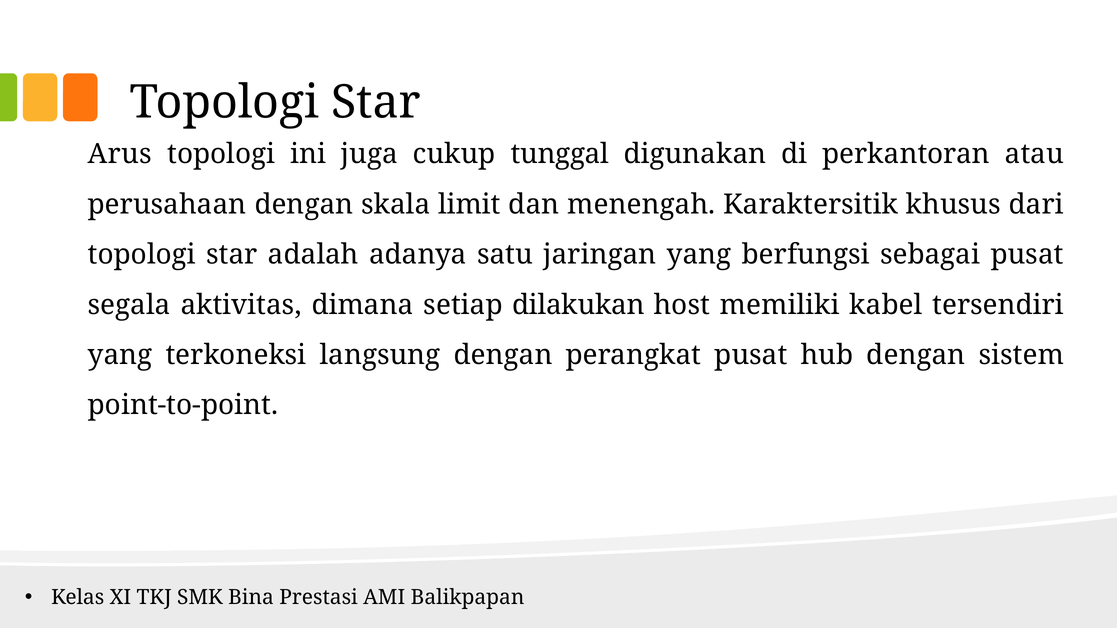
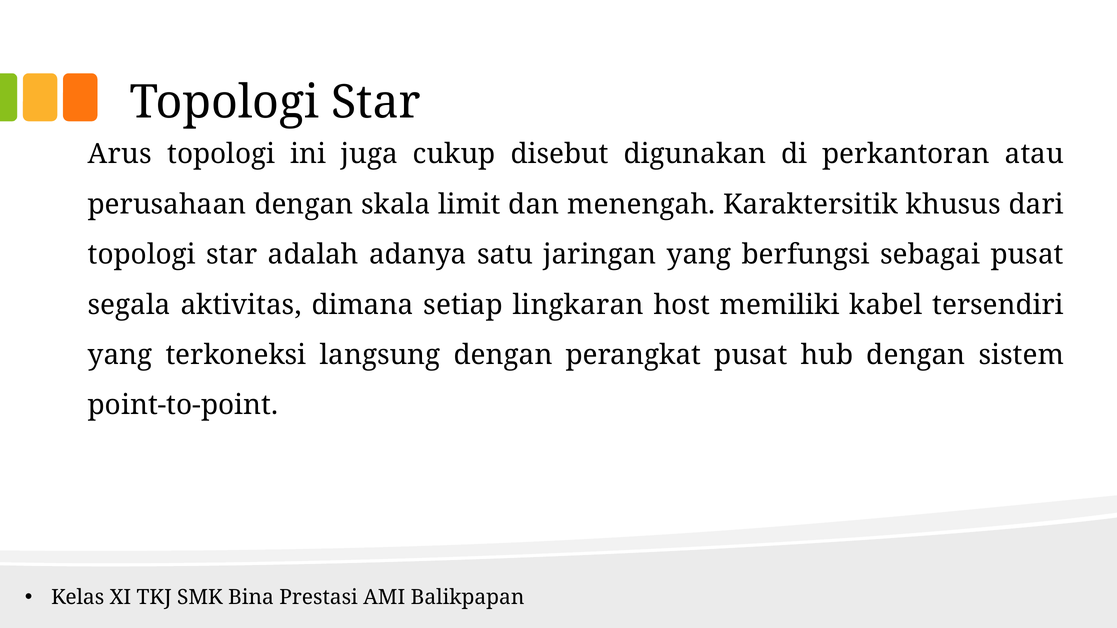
tunggal: tunggal -> disebut (560, 154)
dilakukan: dilakukan -> lingkaran (578, 305)
